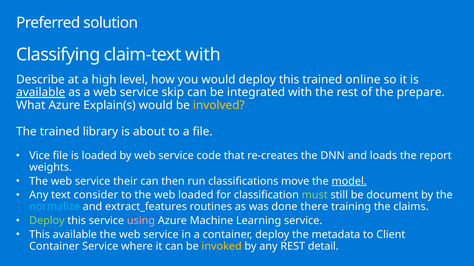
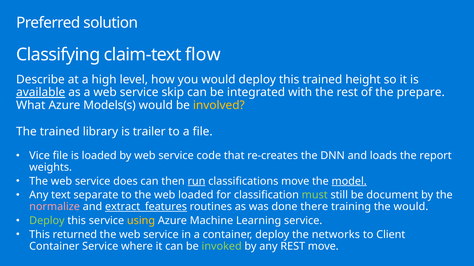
claim-text with: with -> flow (203, 55)
online: online -> height (363, 80)
Explain(s: Explain(s -> Models(s (110, 105)
about: about -> trailer (149, 132)
their: their -> does (125, 182)
run underline: none -> present (196, 182)
consider: consider -> separate (96, 195)
normalize colour: light blue -> pink (55, 207)
extract_features underline: none -> present (146, 207)
the claims: claims -> would (411, 207)
using colour: pink -> yellow (141, 221)
This available: available -> returned (75, 235)
metadata: metadata -> networks (336, 235)
invoked colour: yellow -> light green (222, 247)
REST detail: detail -> move (323, 247)
